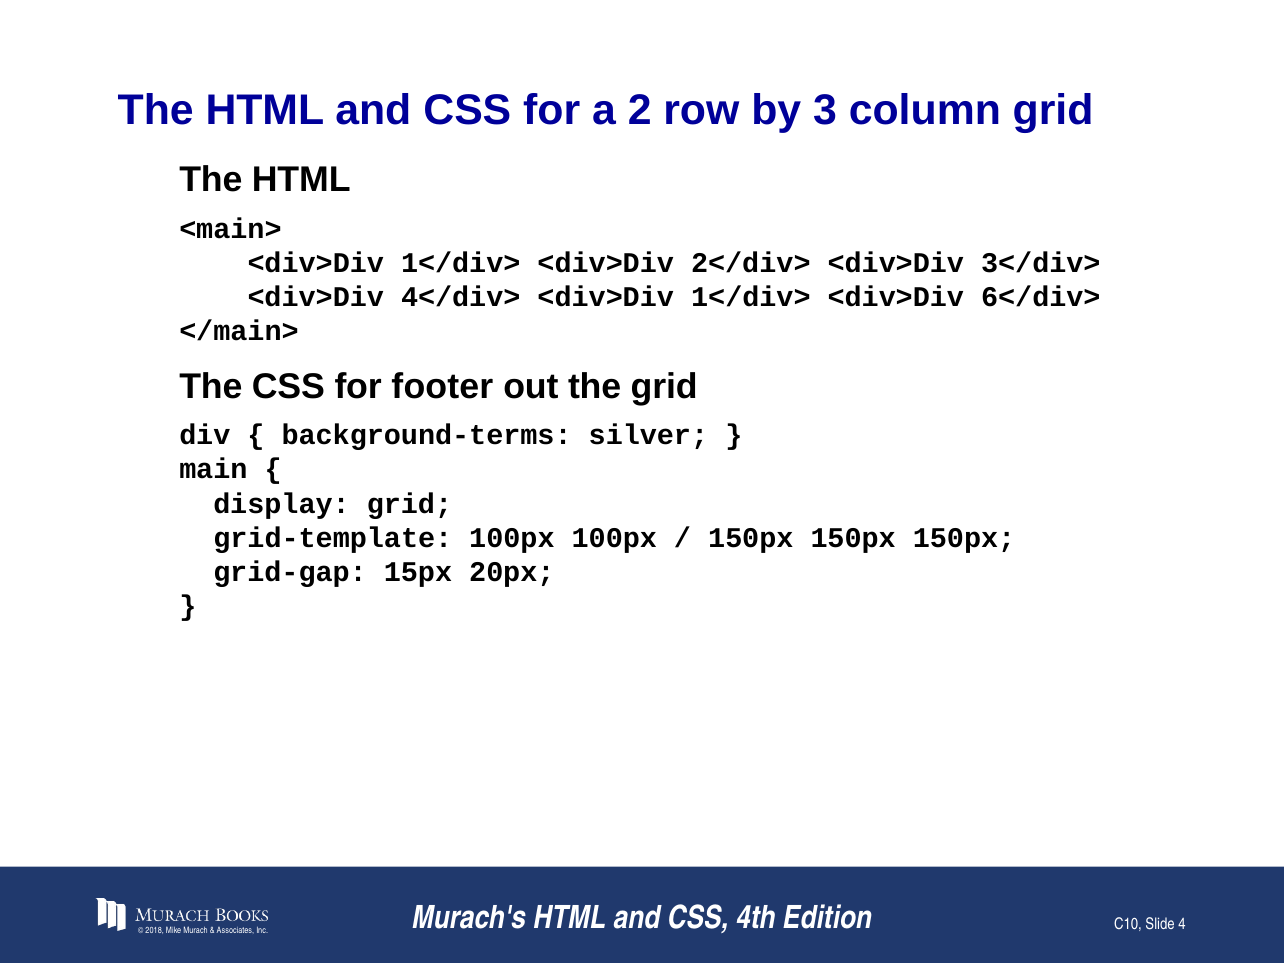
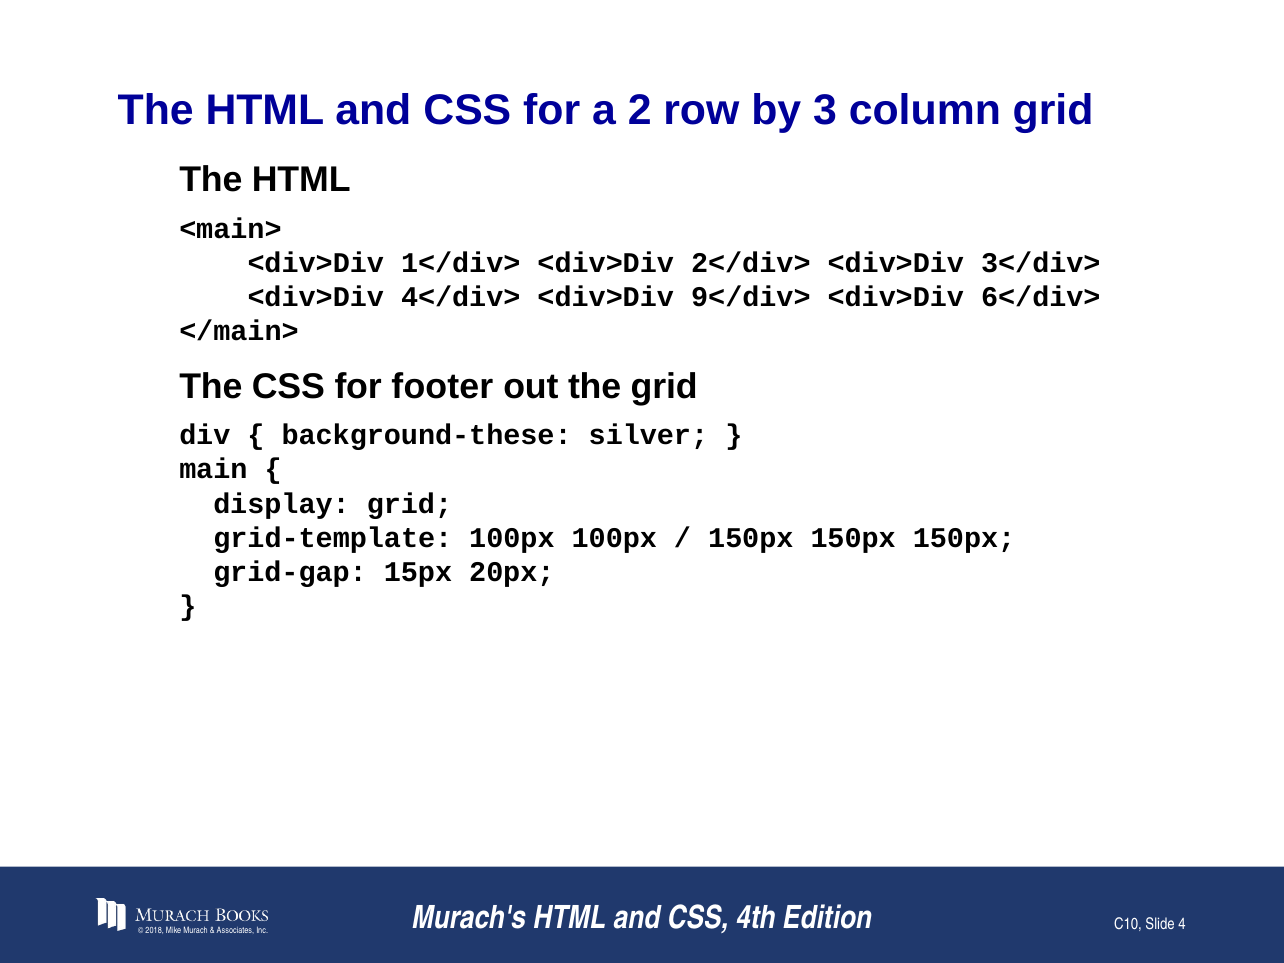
4</div> <div>Div 1</div>: 1</div> -> 9</div> (751, 297)
background-terms: background-terms -> background-these (427, 435)
